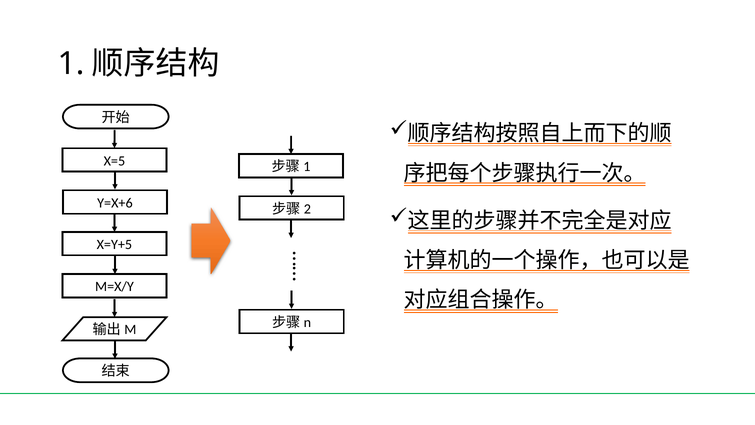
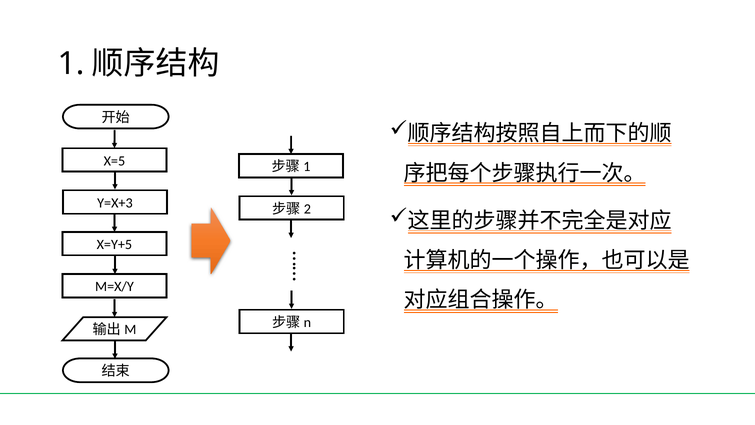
Y=X+6: Y=X+6 -> Y=X+3 (115, 203)
